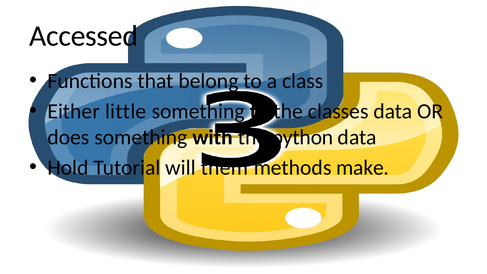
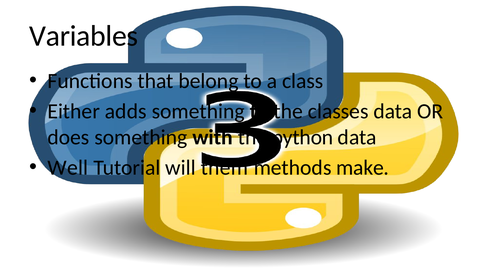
Accessed: Accessed -> Variables (84, 36)
little: little -> adds (126, 111)
Hold: Hold -> Well (68, 168)
